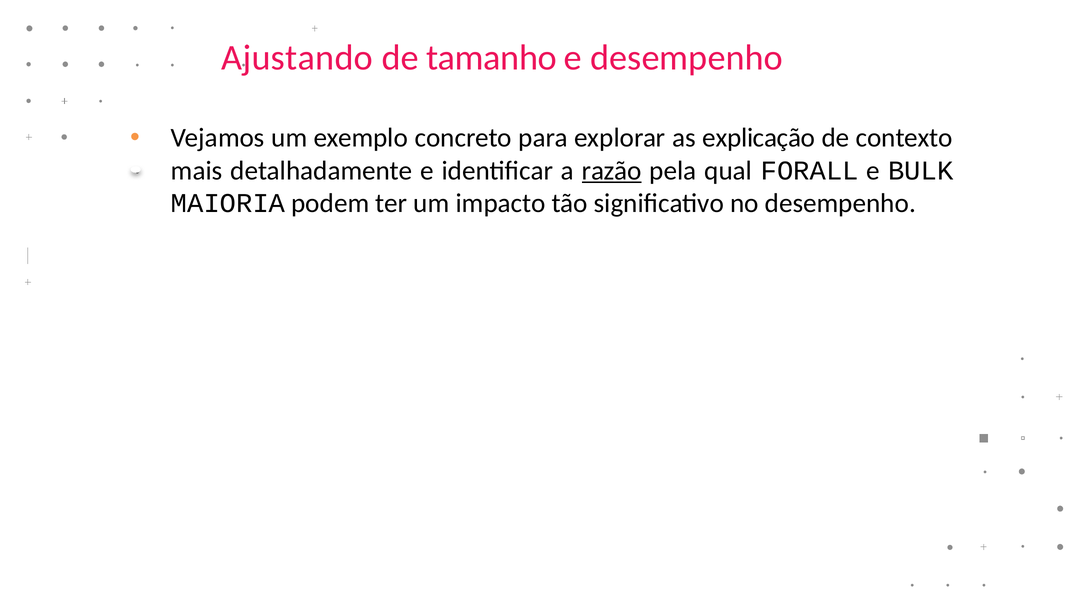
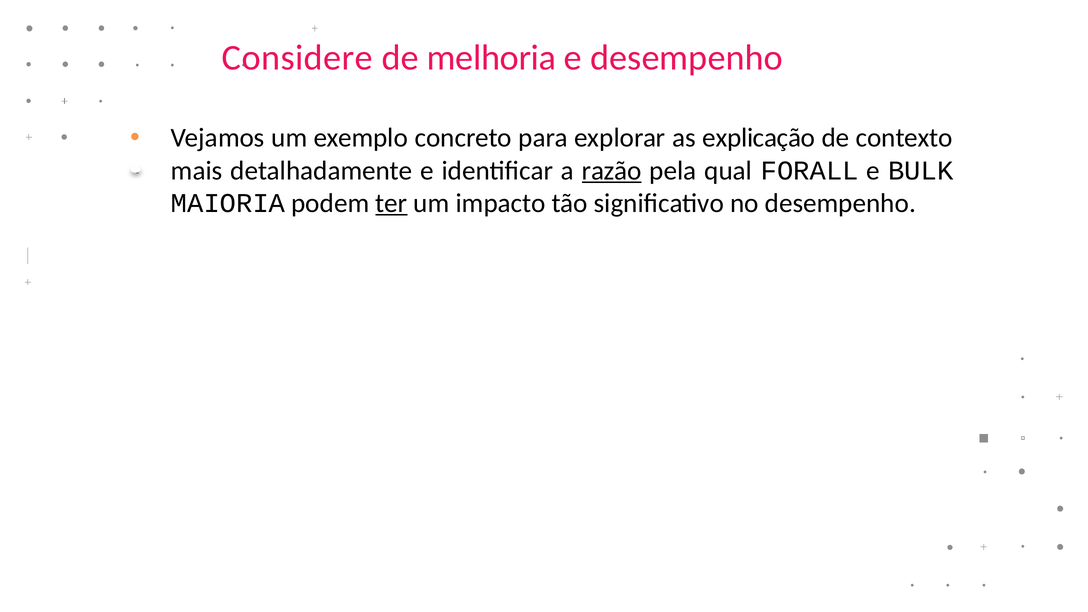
Ajustando: Ajustando -> Considere (297, 58)
tamanho: tamanho -> melhoria (491, 58)
ter underline: none -> present (391, 203)
